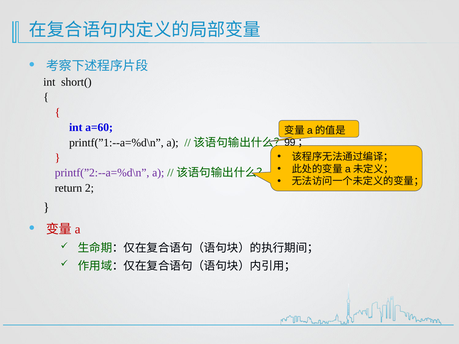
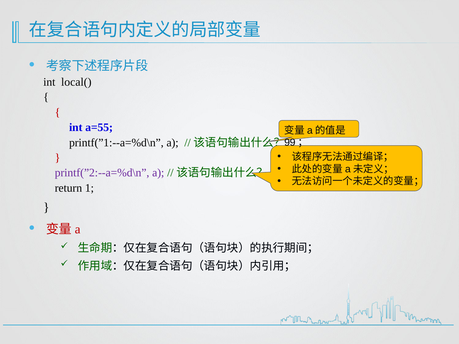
short(: short( -> local( (76, 82)
a=60: a=60 -> a=55 (99, 128)
2: 2 -> 1 (89, 188)
